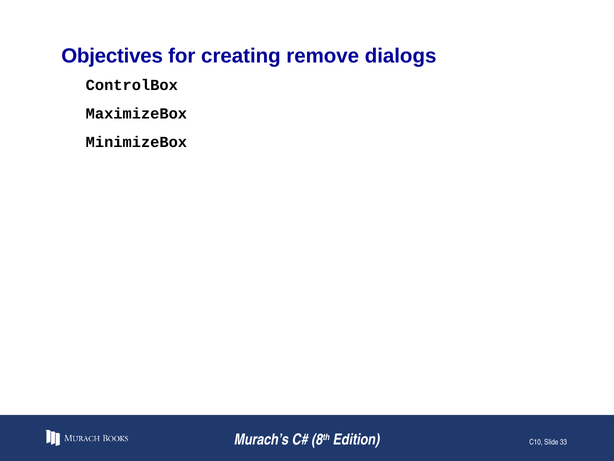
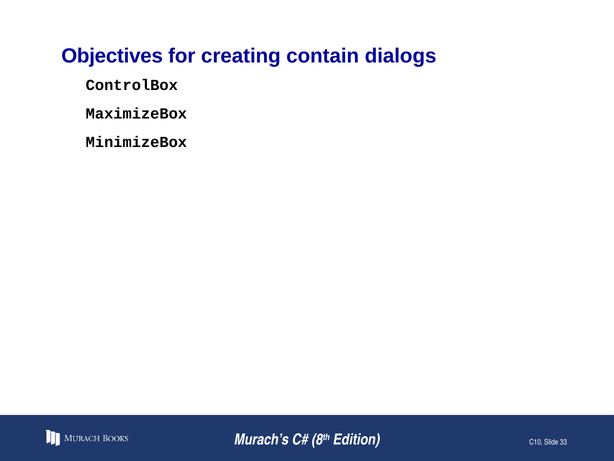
remove: remove -> contain (323, 56)
